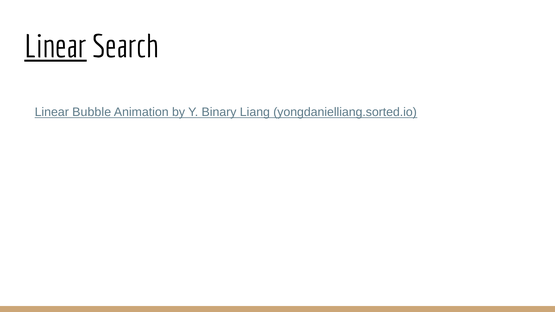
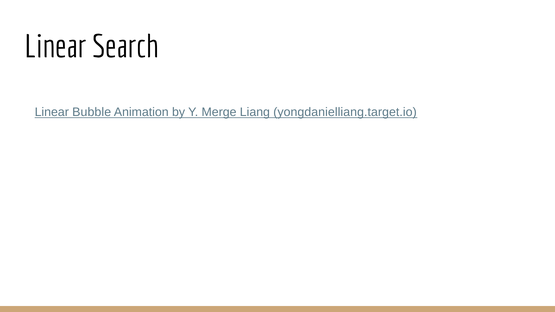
Linear underline: present -> none (55, 47)
Binary: Binary -> Merge (219, 112)
yongdanielliang.sorted.io: yongdanielliang.sorted.io -> yongdanielliang.target.io (345, 112)
